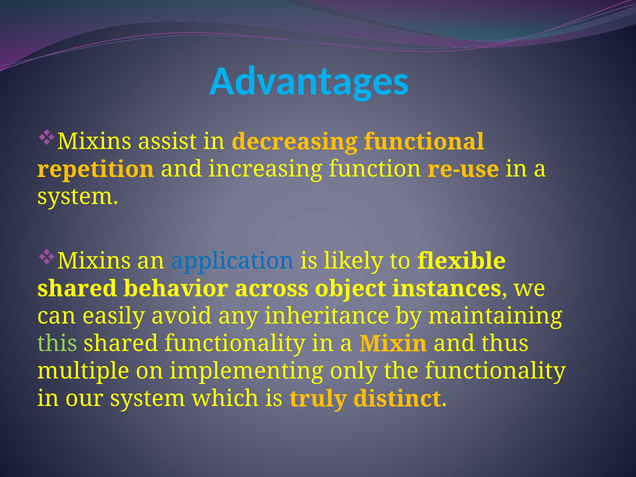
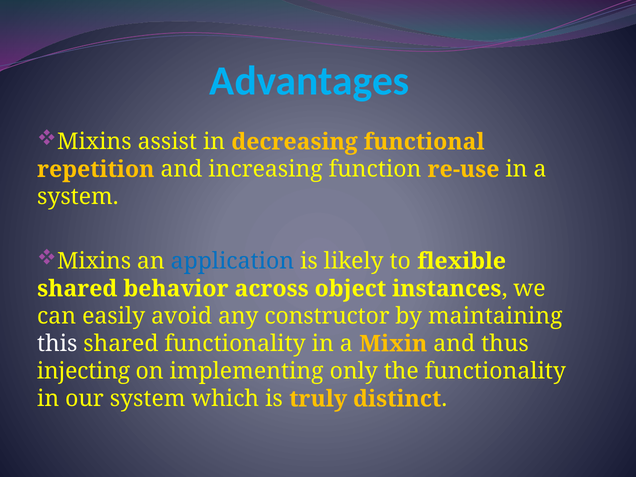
inheritance: inheritance -> constructor (327, 316)
this colour: light green -> white (57, 344)
multiple: multiple -> injecting (83, 371)
